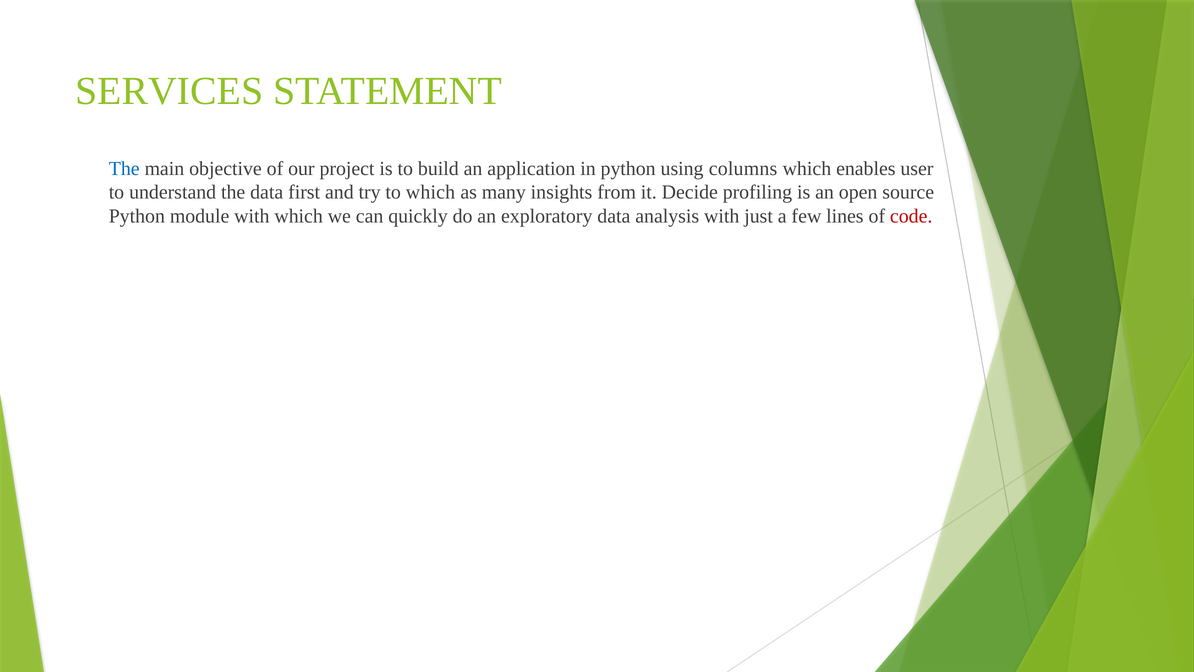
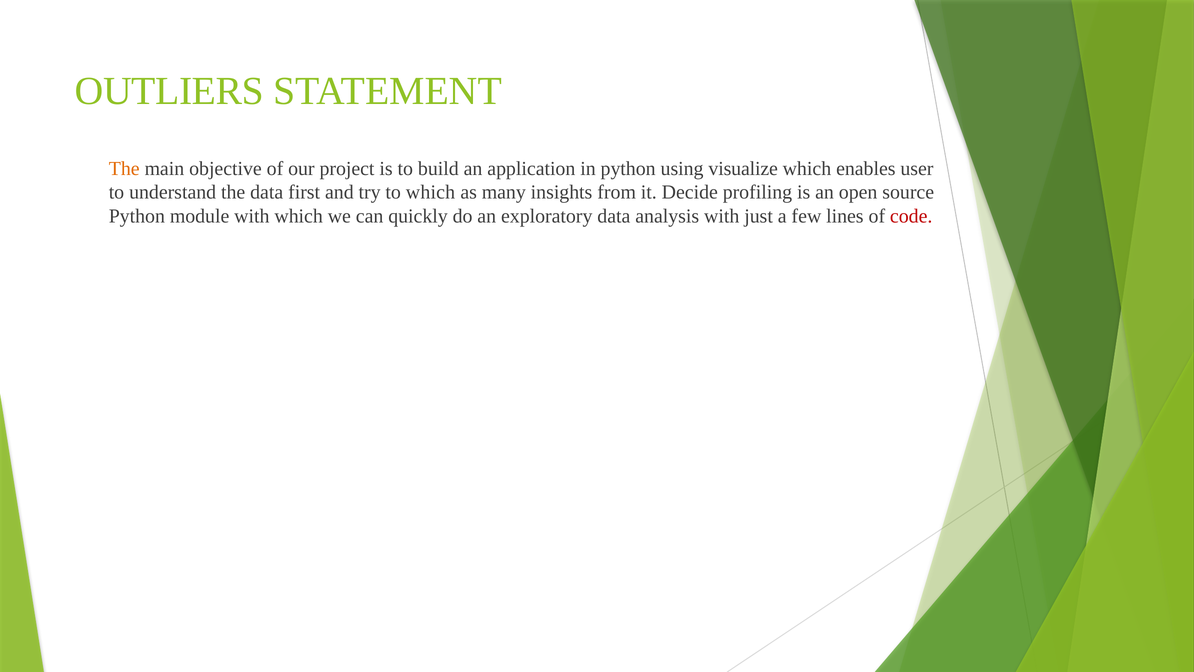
SERVICES: SERVICES -> OUTLIERS (169, 91)
The colour: blue -> orange (124, 168)
columns: columns -> visualize (743, 168)
